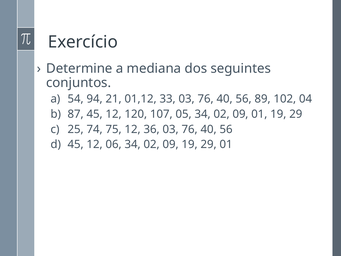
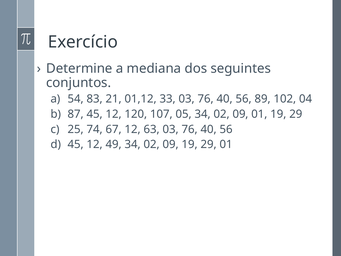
94: 94 -> 83 (95, 99)
75: 75 -> 67 (114, 129)
36: 36 -> 63 (152, 129)
06: 06 -> 49 (114, 144)
